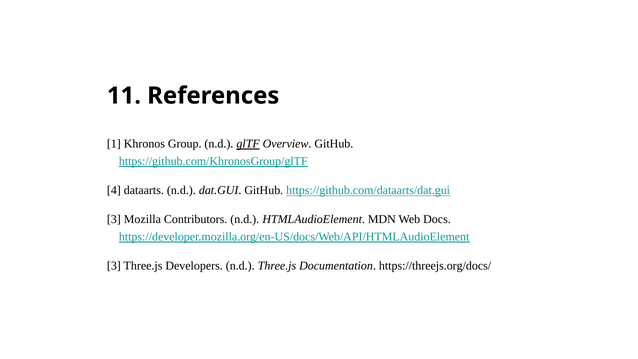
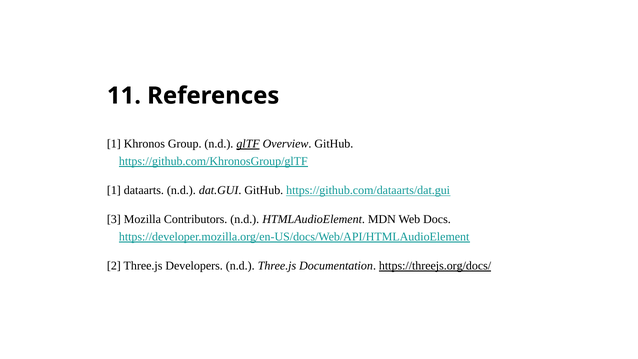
4: 4 -> 1 (114, 190)
3: 3 -> 2 (114, 266)
https://threejs.org/docs/ underline: none -> present (435, 266)
